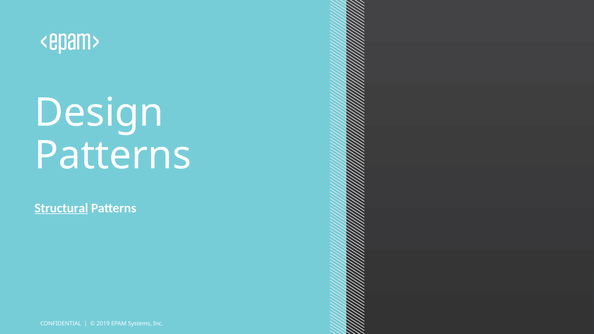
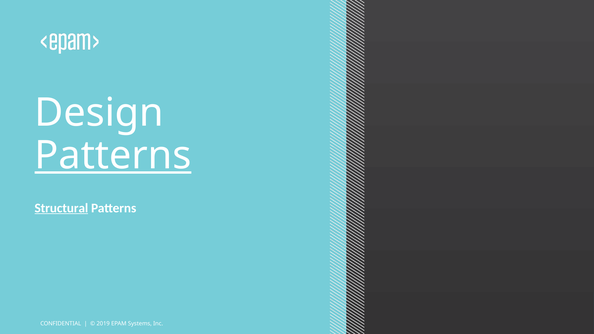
Patterns underline: none -> present (113, 156)
